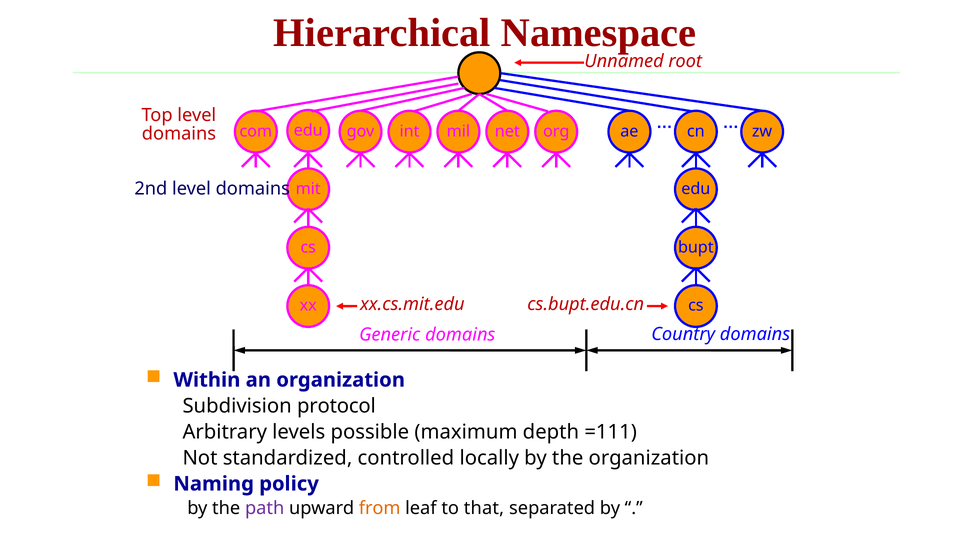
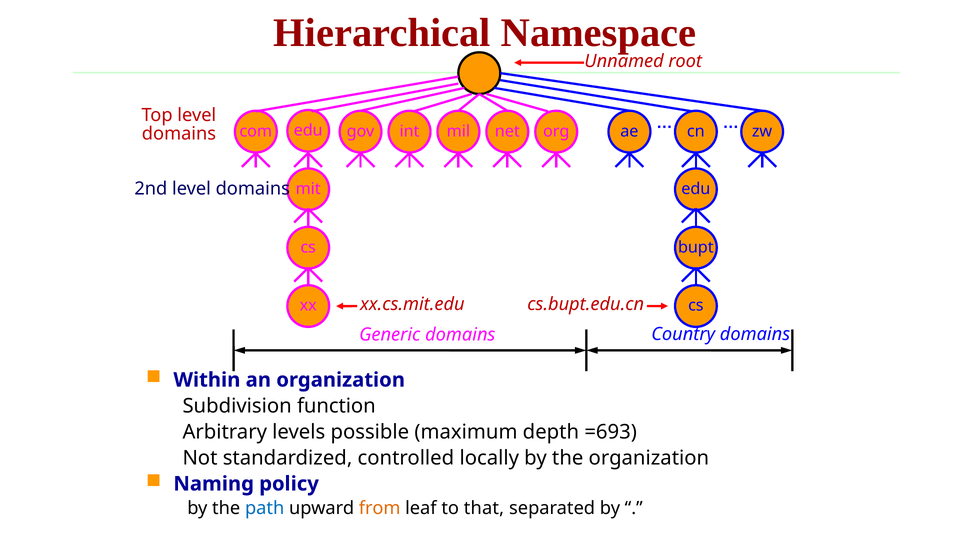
protocol: protocol -> function (336, 405)
=111: =111 -> =693 (611, 431)
path colour: purple -> blue (265, 508)
